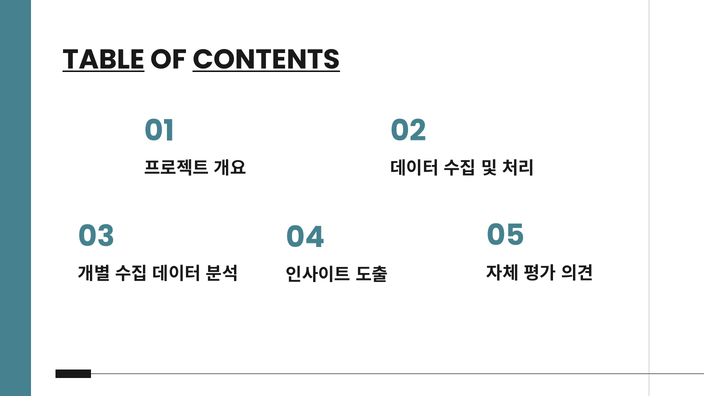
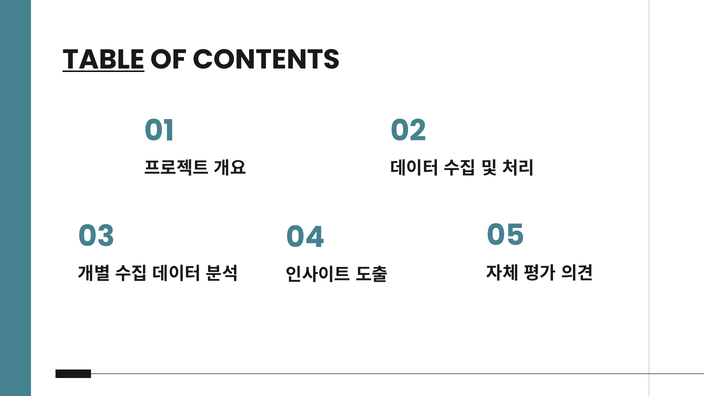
CONTENTS underline: present -> none (266, 60)
